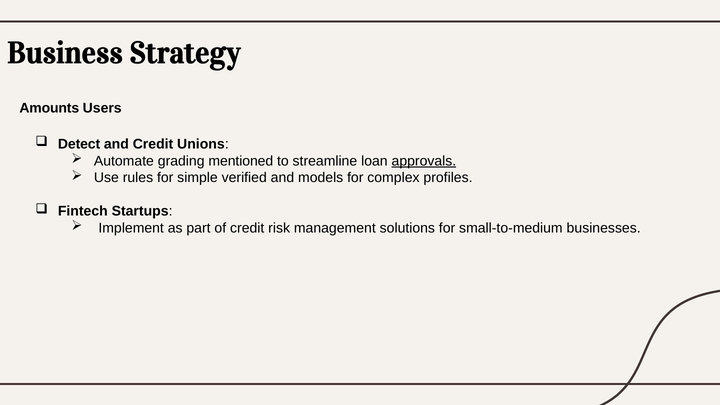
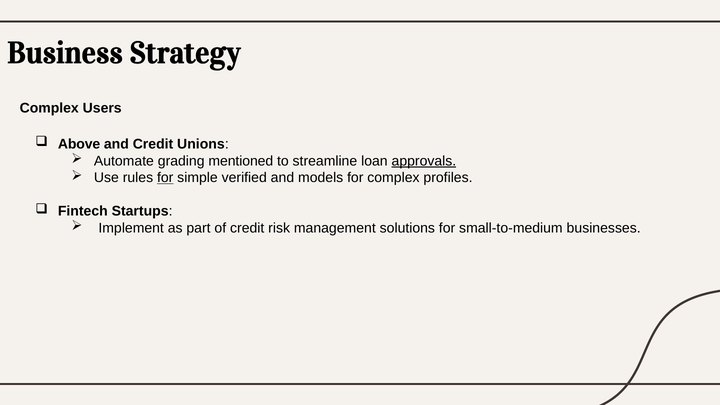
Amounts: Amounts -> Complex (49, 108)
Detect: Detect -> Above (79, 144)
for underline: none -> present (165, 178)
